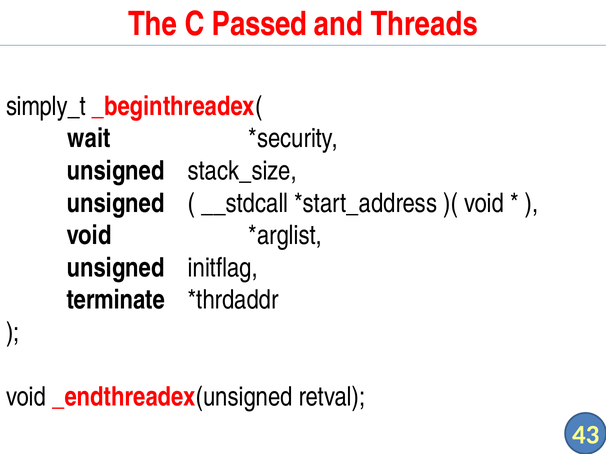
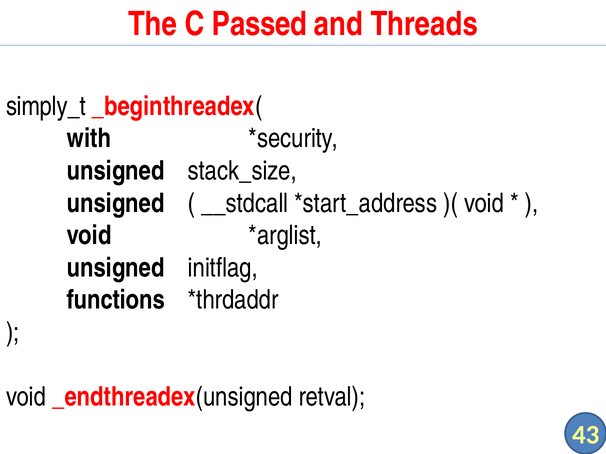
wait: wait -> with (89, 139)
terminate: terminate -> functions (116, 300)
